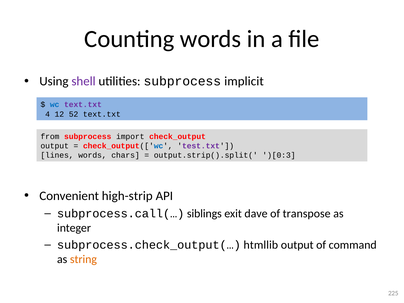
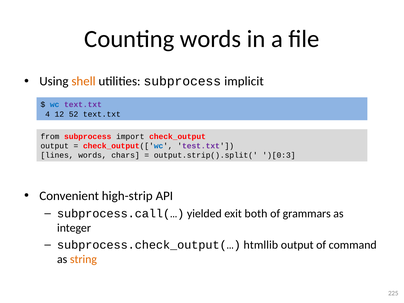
shell colour: purple -> orange (84, 81)
siblings: siblings -> yielded (204, 214)
dave: dave -> both (256, 214)
transpose: transpose -> grammars (307, 214)
